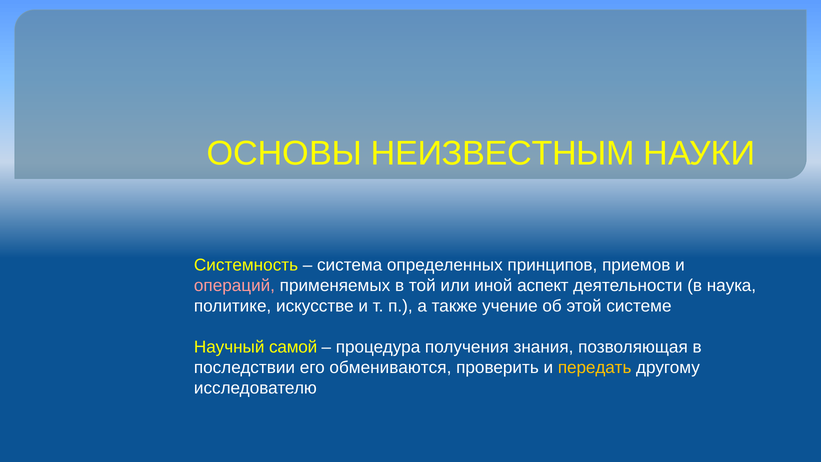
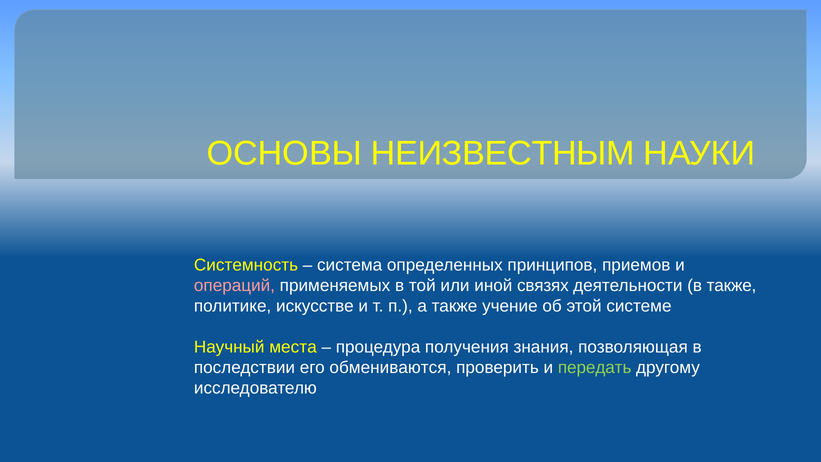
аспект: аспект -> связях (543, 285)
в наука: наука -> также (732, 285)
самой: самой -> места (293, 347)
передать colour: yellow -> light green (595, 367)
